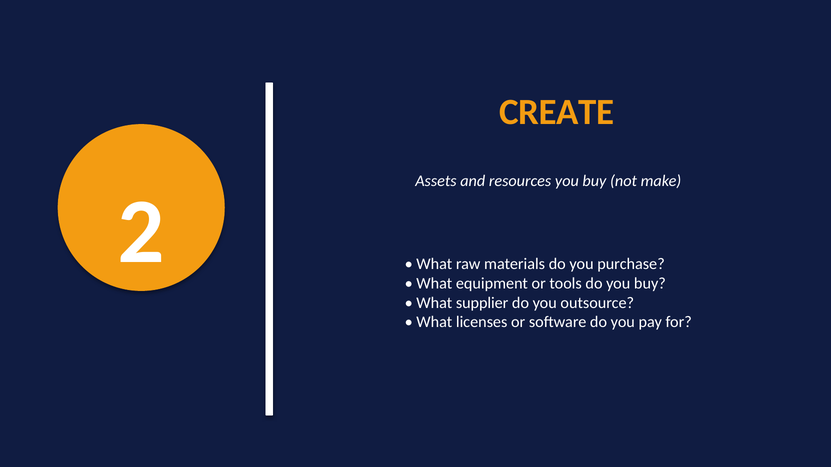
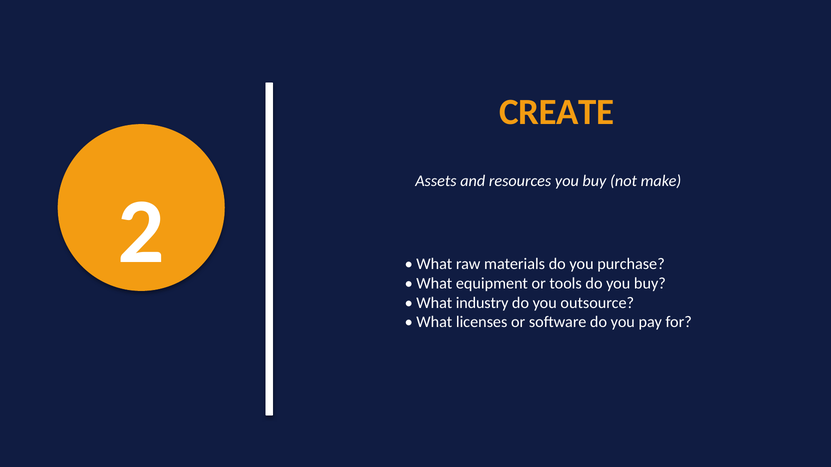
supplier: supplier -> industry (482, 303)
